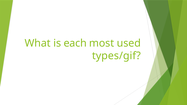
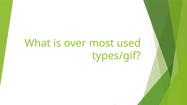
each: each -> over (75, 43)
